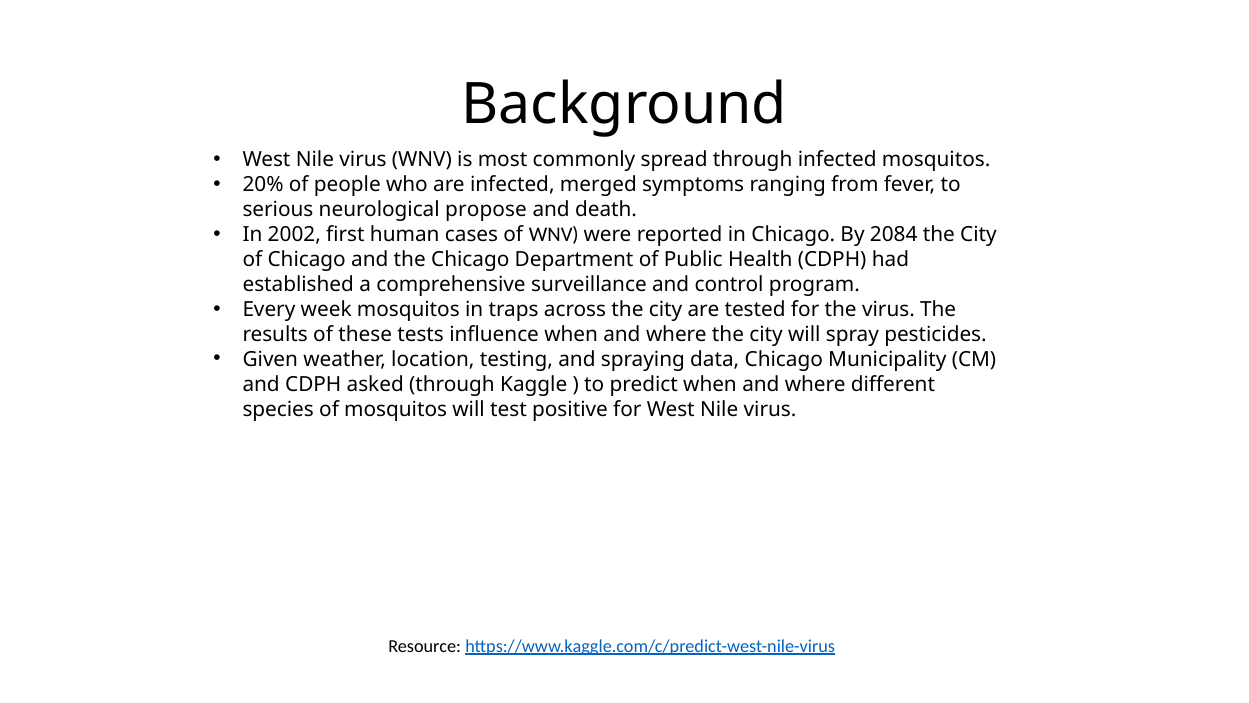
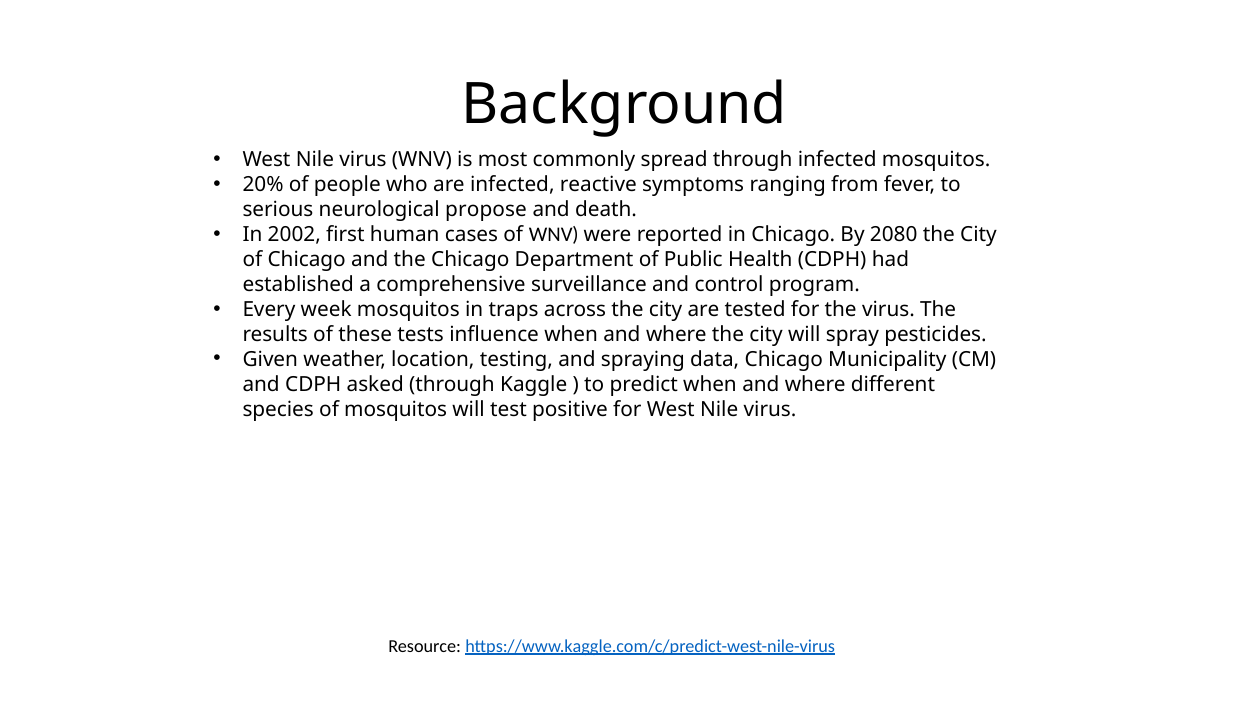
merged: merged -> reactive (598, 184)
2084: 2084 -> 2080 (894, 234)
